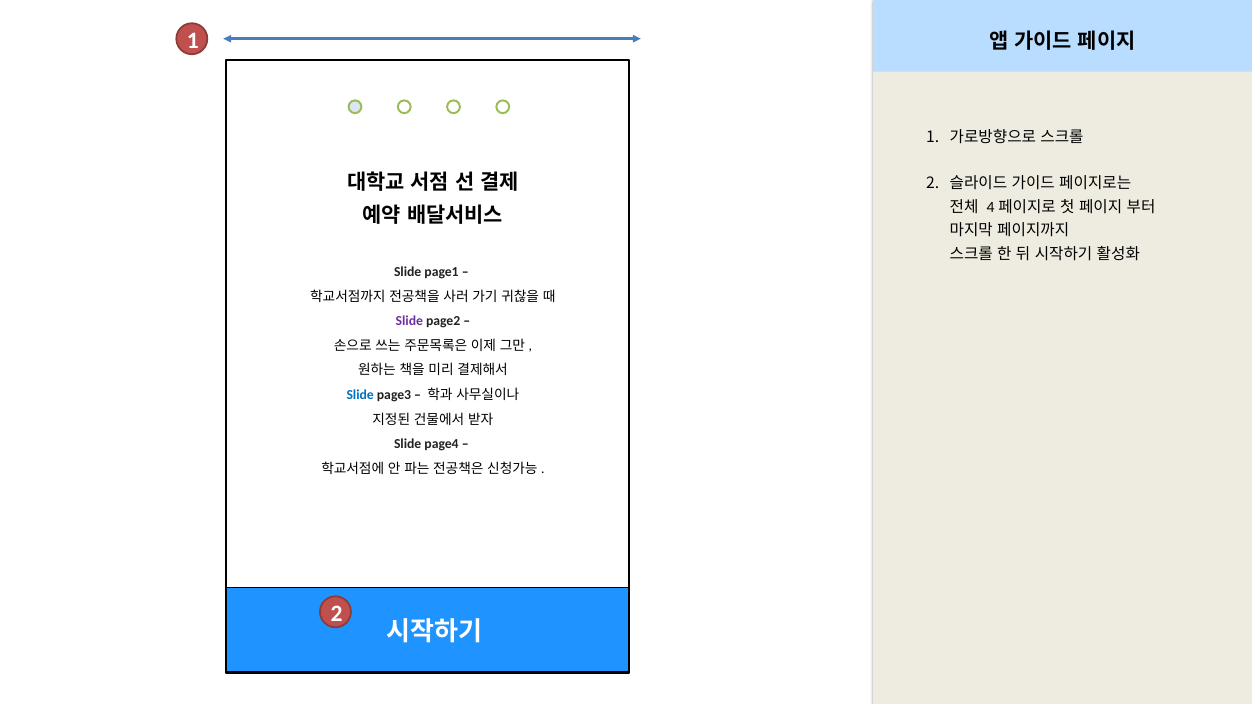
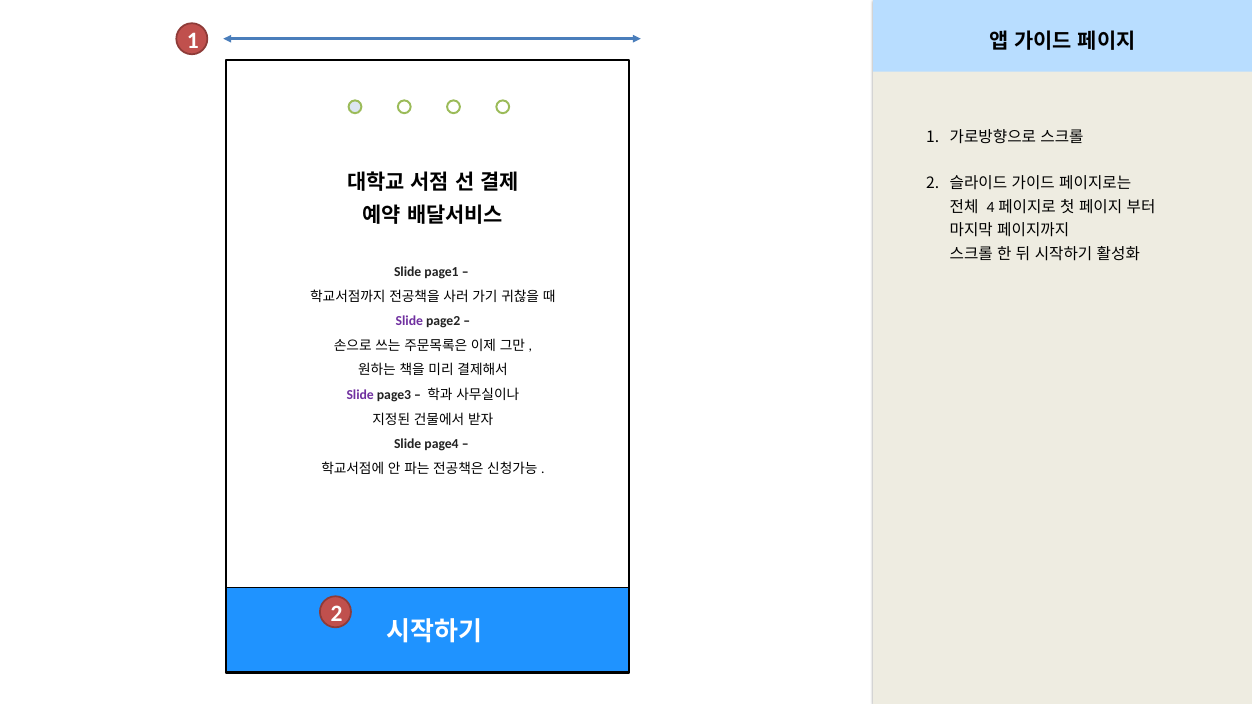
Slide colour: blue -> purple (360, 395)
